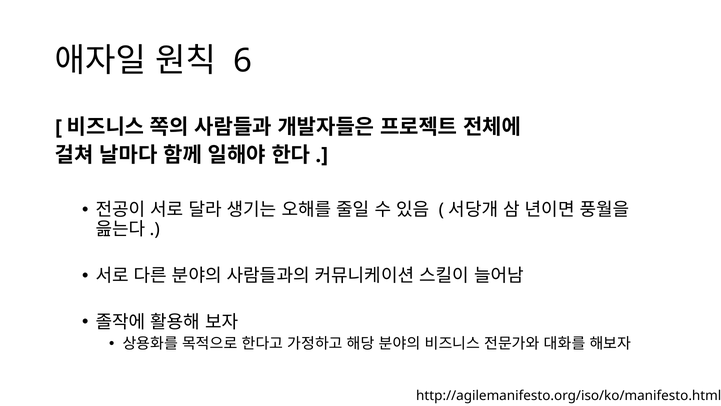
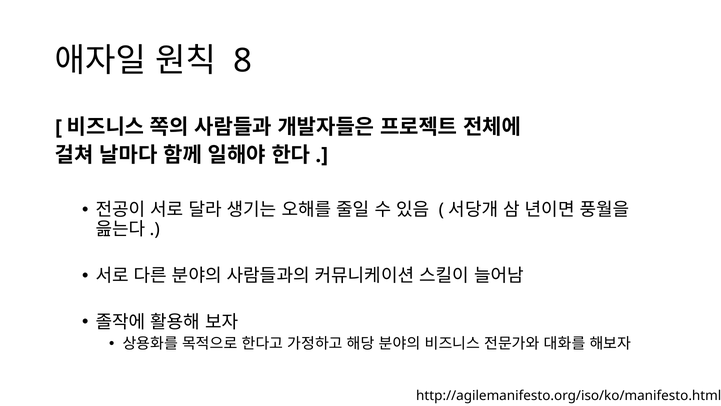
6: 6 -> 8 (243, 61)
